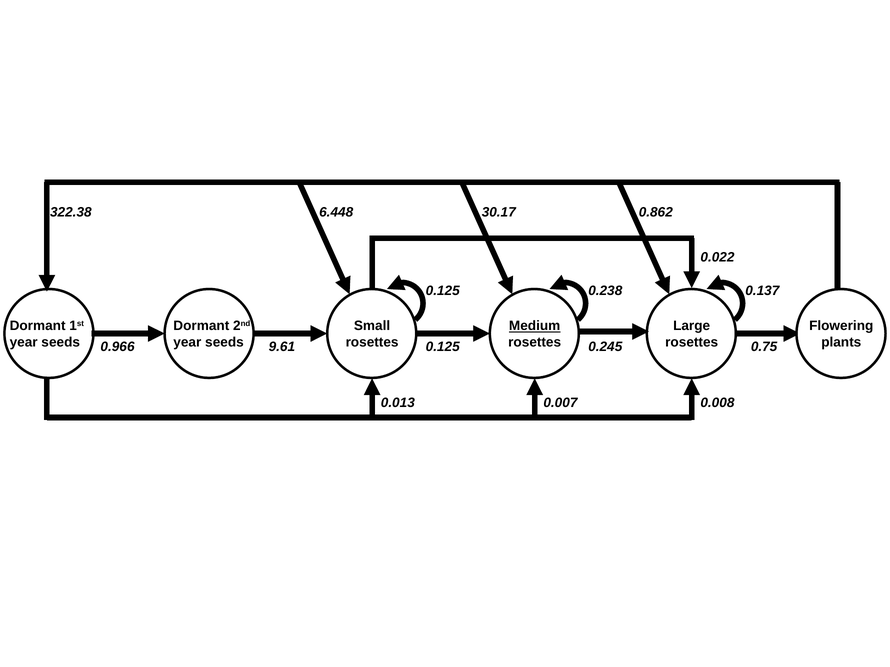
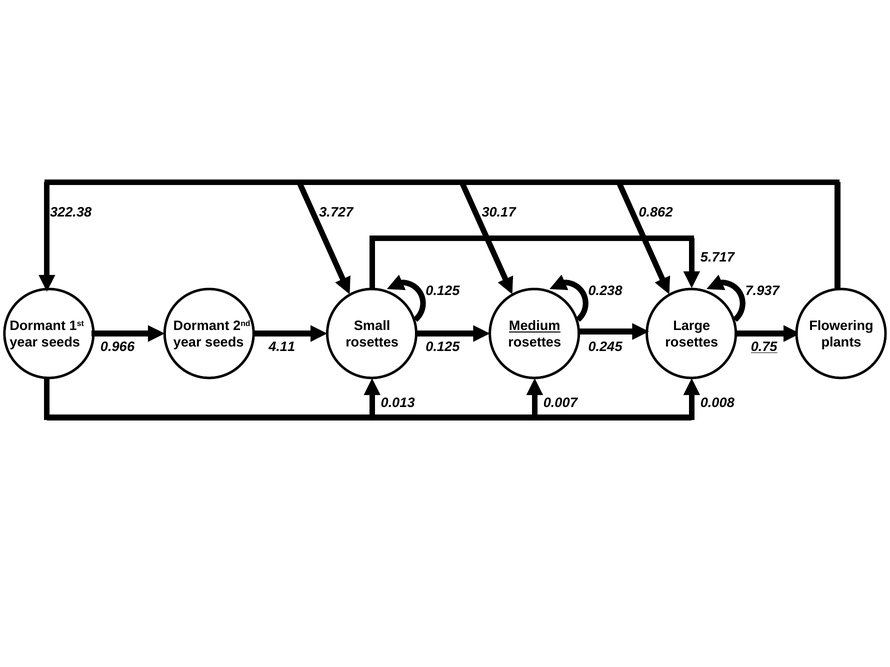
6.448: 6.448 -> 3.727 (336, 213)
0.022: 0.022 -> 5.717 (717, 258)
0.137: 0.137 -> 7.937 (762, 291)
9.61: 9.61 -> 4.11 (282, 347)
0.75 underline: none -> present (764, 347)
